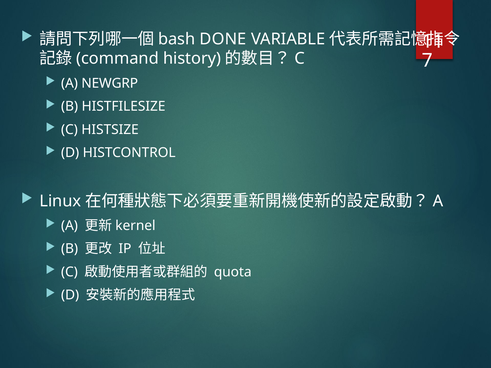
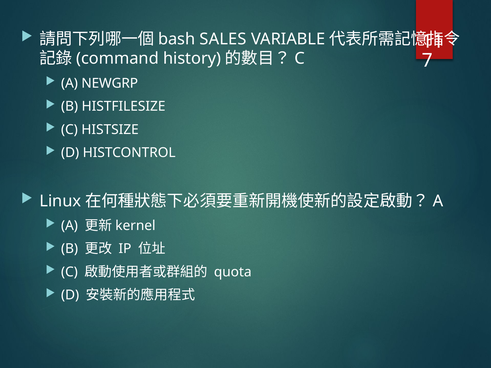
DONE: DONE -> SALES (223, 39)
